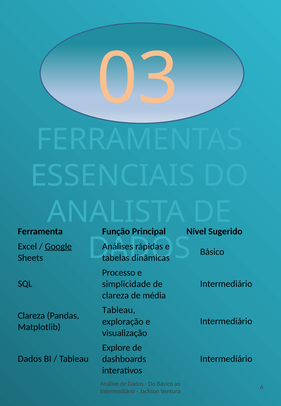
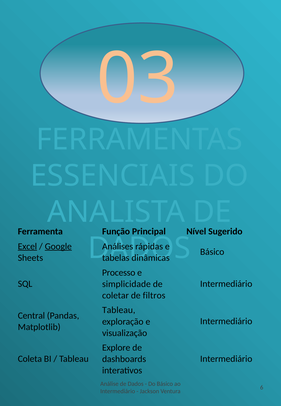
Excel underline: none -> present (27, 246)
clareza: clareza -> coletar (115, 295)
média: média -> filtros (154, 295)
Clareza: Clareza -> Central (31, 315)
Dados: Dados -> Coleta (30, 359)
